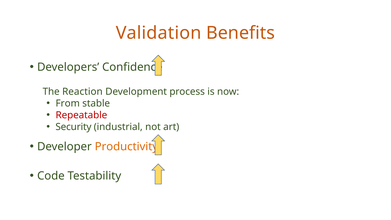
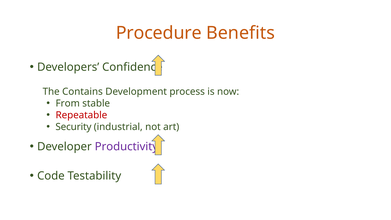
Validation: Validation -> Procedure (159, 33)
Reaction: Reaction -> Contains (82, 92)
Productivity colour: orange -> purple (126, 147)
